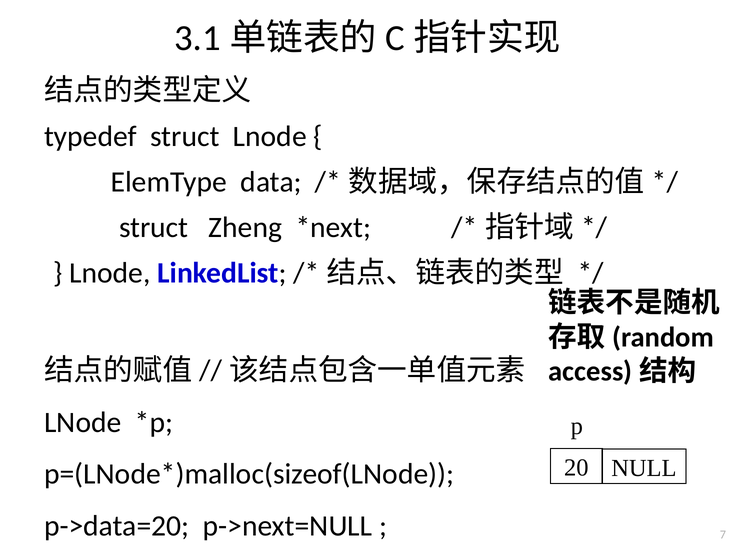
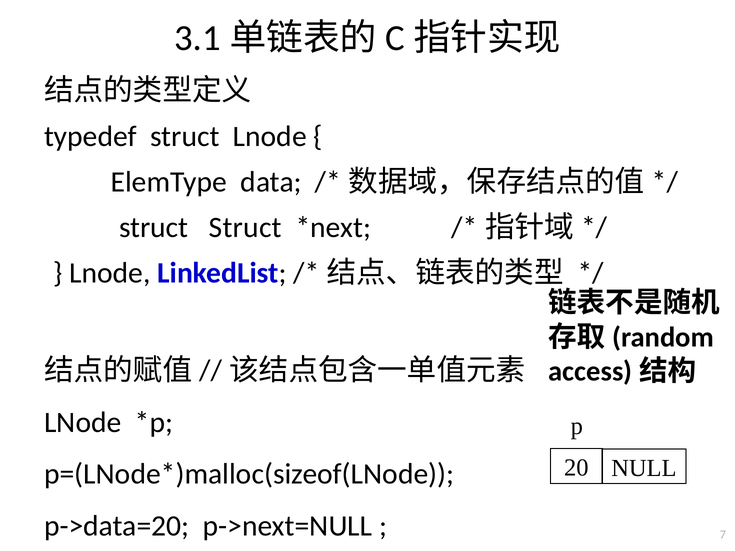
struct Zheng: Zheng -> Struct (245, 228)
